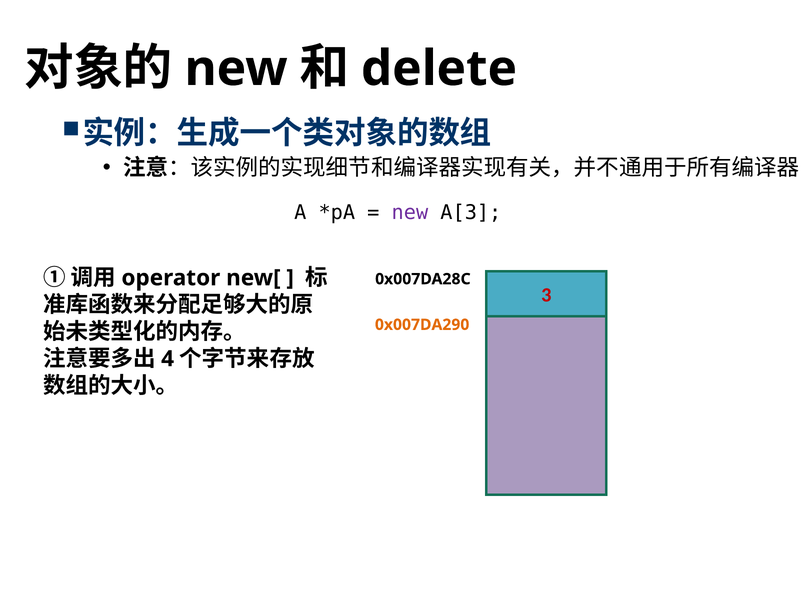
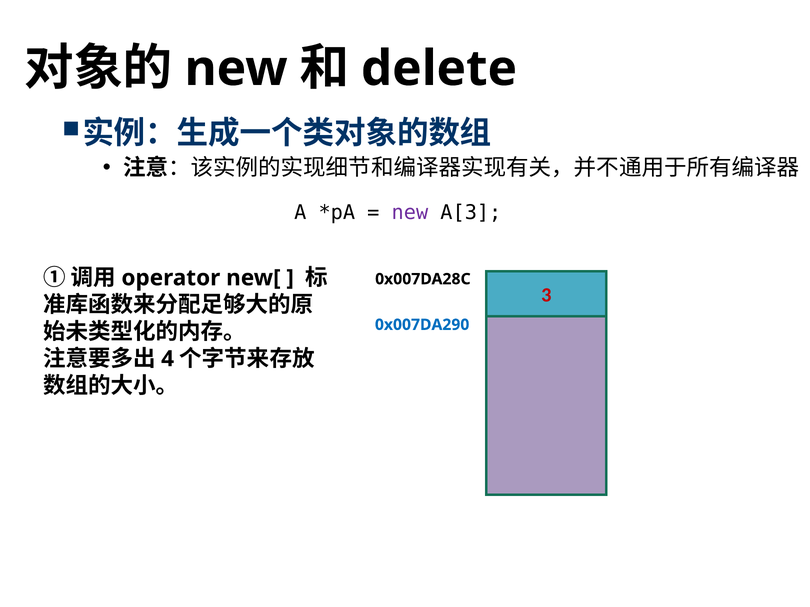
0x007DA290 colour: orange -> blue (422, 325)
